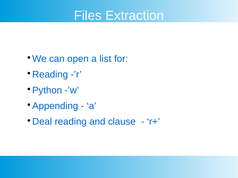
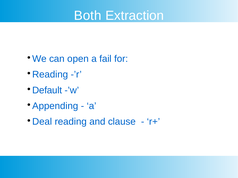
Files: Files -> Both (88, 16)
list: list -> fail (105, 59)
Python: Python -> Default (47, 90)
